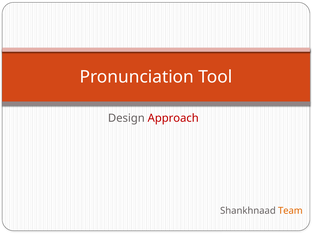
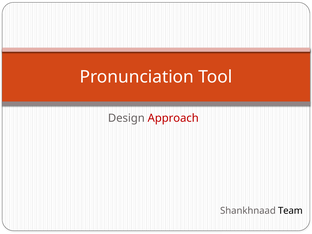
Team colour: orange -> black (290, 211)
